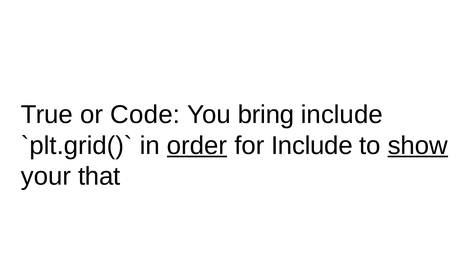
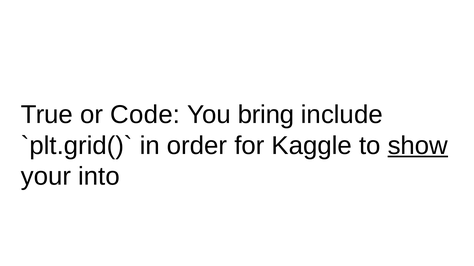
order underline: present -> none (197, 146)
for Include: Include -> Kaggle (312, 146)
that: that -> into (99, 177)
